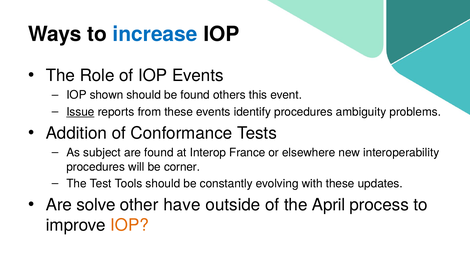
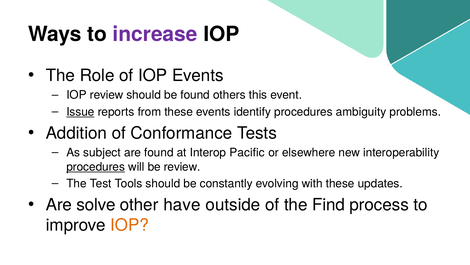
increase colour: blue -> purple (155, 34)
IOP shown: shown -> review (107, 95)
France: France -> Pacific (247, 152)
procedures underline: none -> present (96, 166)
be corner: corner -> review (182, 166)
April: April -> Find (329, 204)
